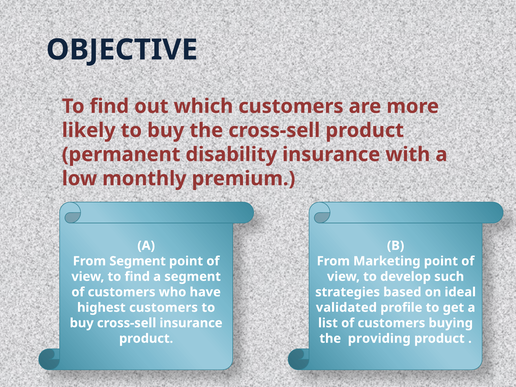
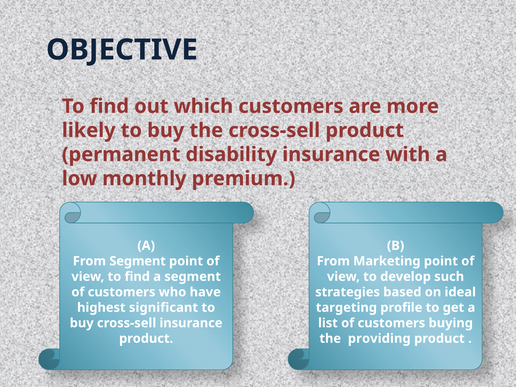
highest customers: customers -> significant (163, 308)
validated: validated -> targeting (346, 308)
